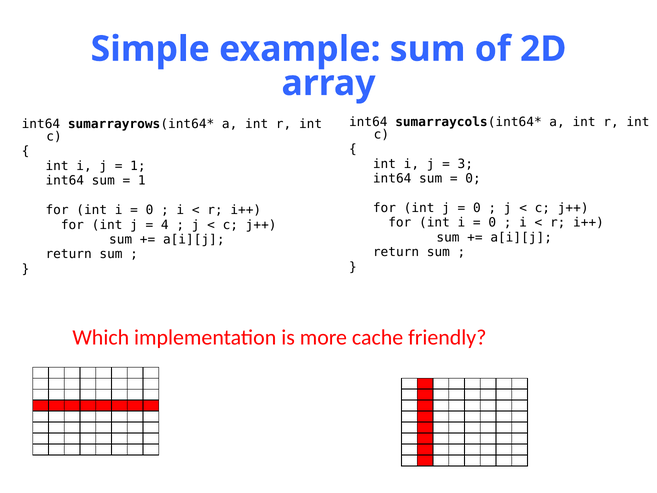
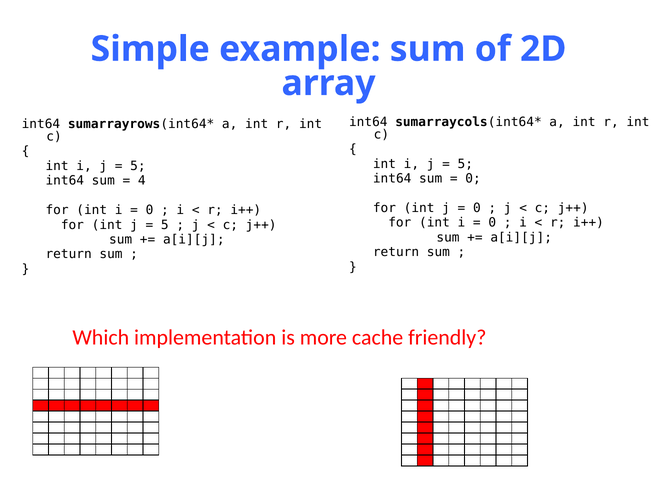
3: 3 -> 5 (465, 164)
1: 1 -> 5 (138, 166)
1: 1 -> 4 (142, 181)
4: 4 -> 5 (165, 225)
